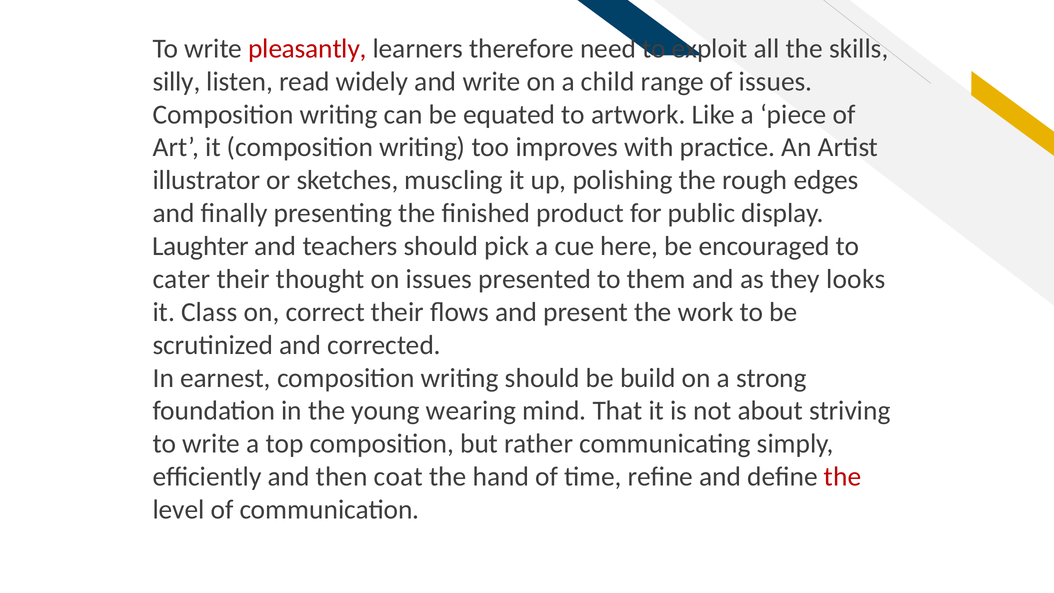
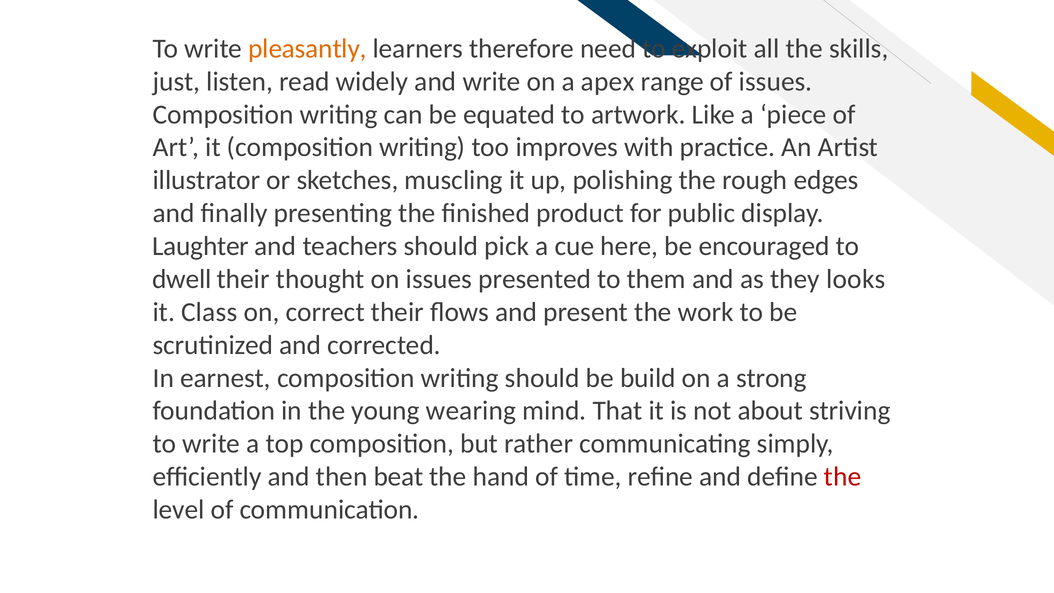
pleasantly colour: red -> orange (307, 49)
silly: silly -> just (176, 82)
child: child -> apex (608, 82)
cater: cater -> dwell (182, 279)
coat: coat -> beat (399, 477)
